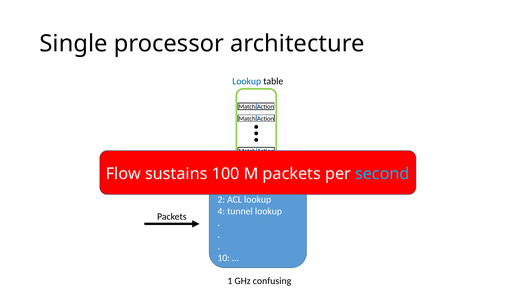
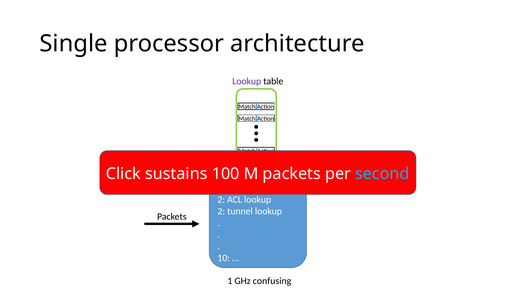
Lookup colour: blue -> purple (247, 81)
Flow: Flow -> Click (123, 174)
4: 4 -> 2 (221, 211)
